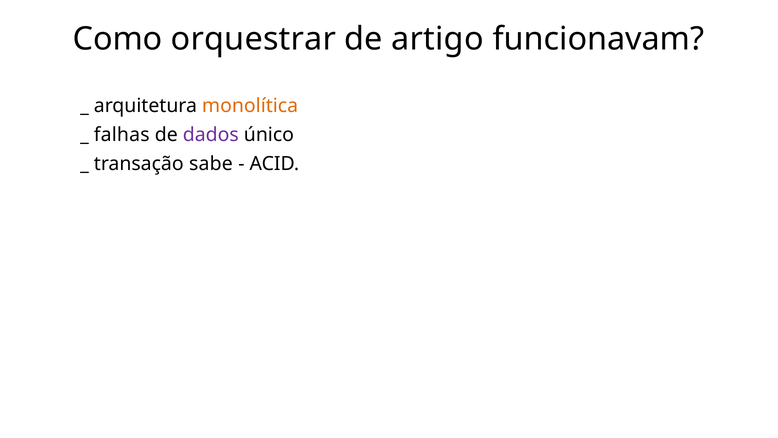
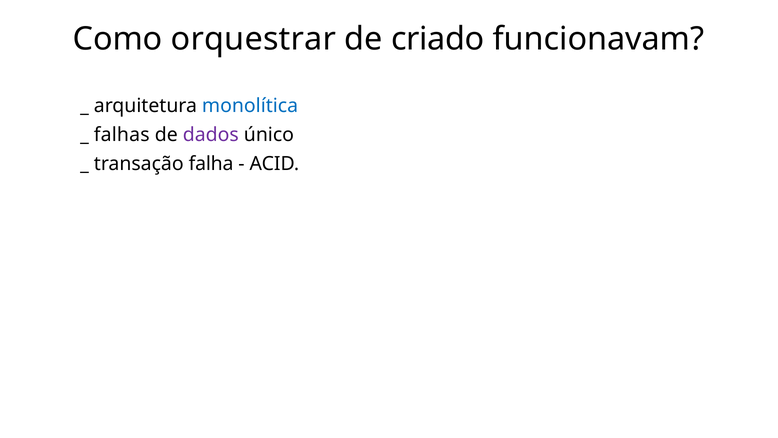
artigo: artigo -> criado (438, 39)
monolítica colour: orange -> blue (250, 106)
sabe: sabe -> falha (211, 164)
